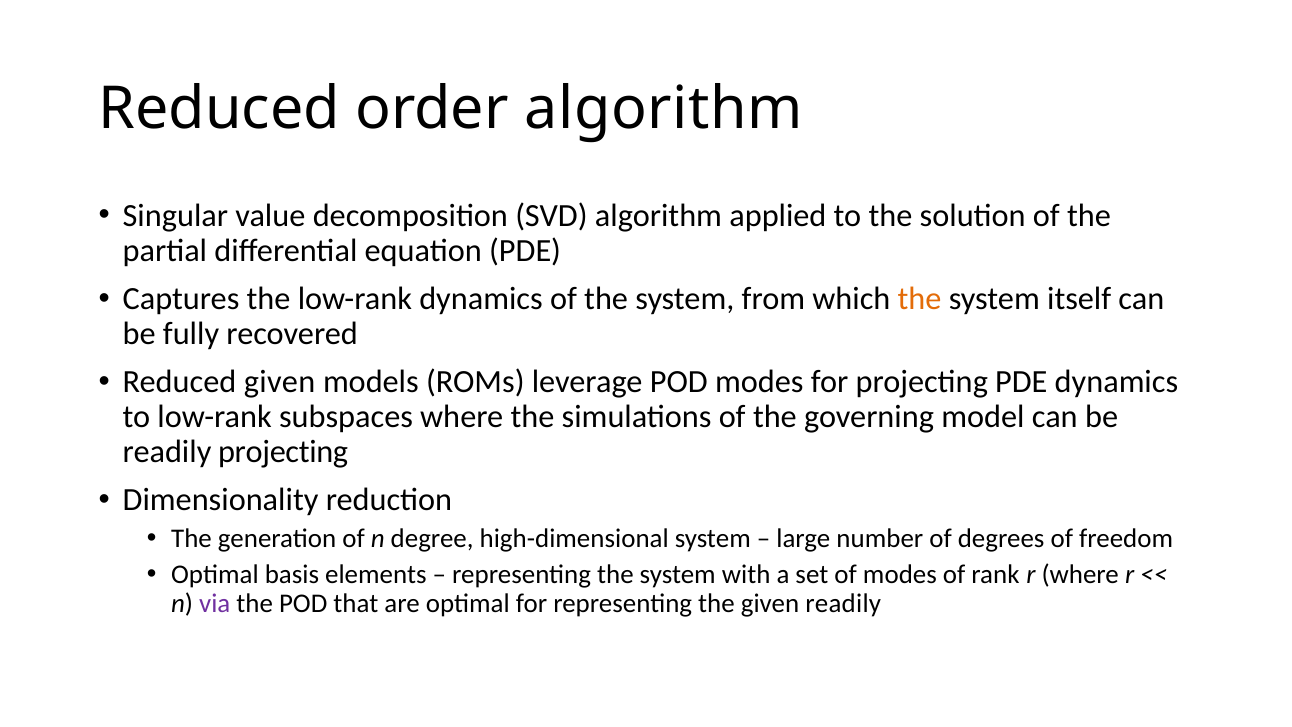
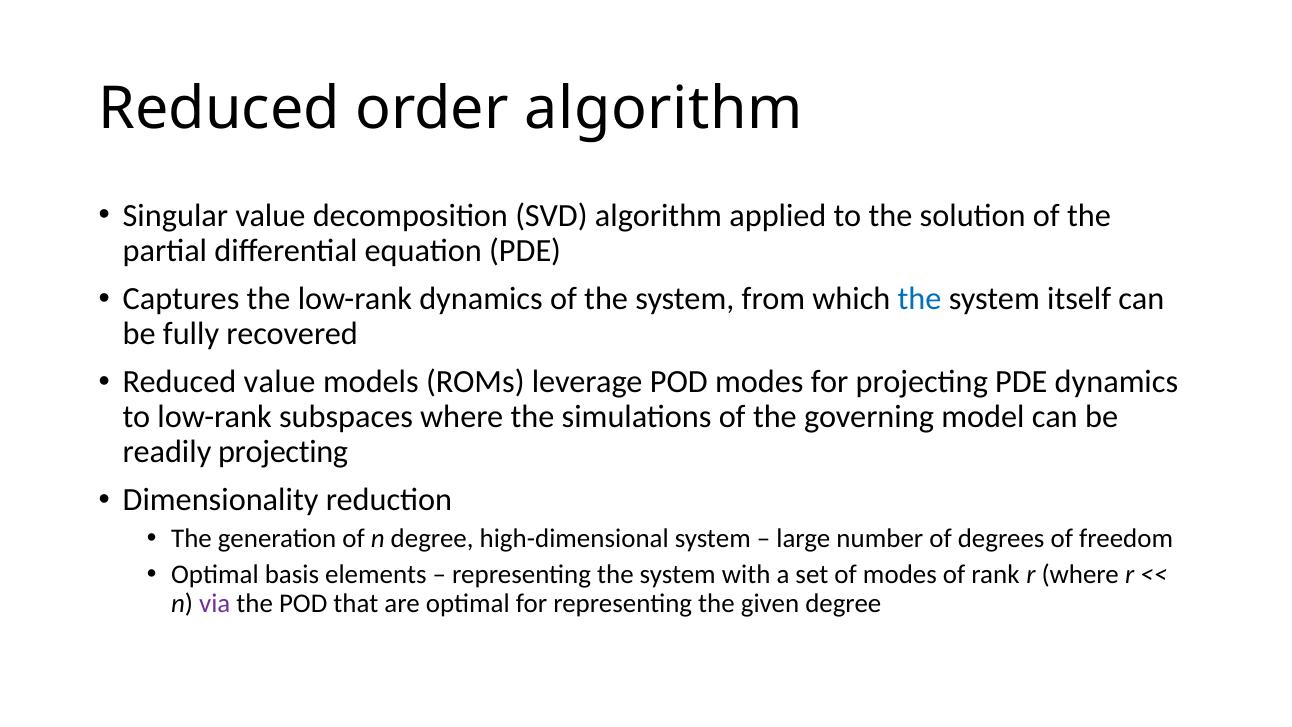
the colour: orange -> blue (920, 299)
Reduced given: given -> value (280, 382)
given readily: readily -> degree (843, 604)
